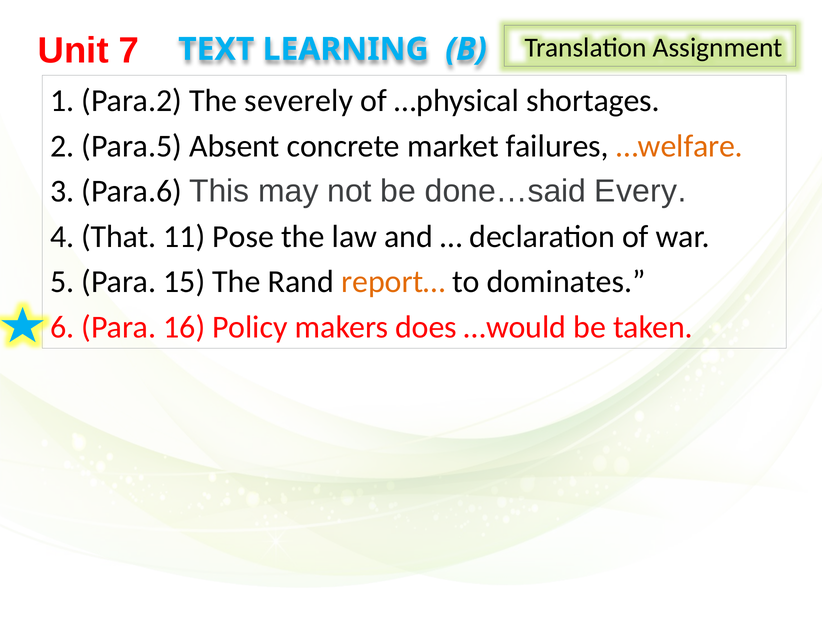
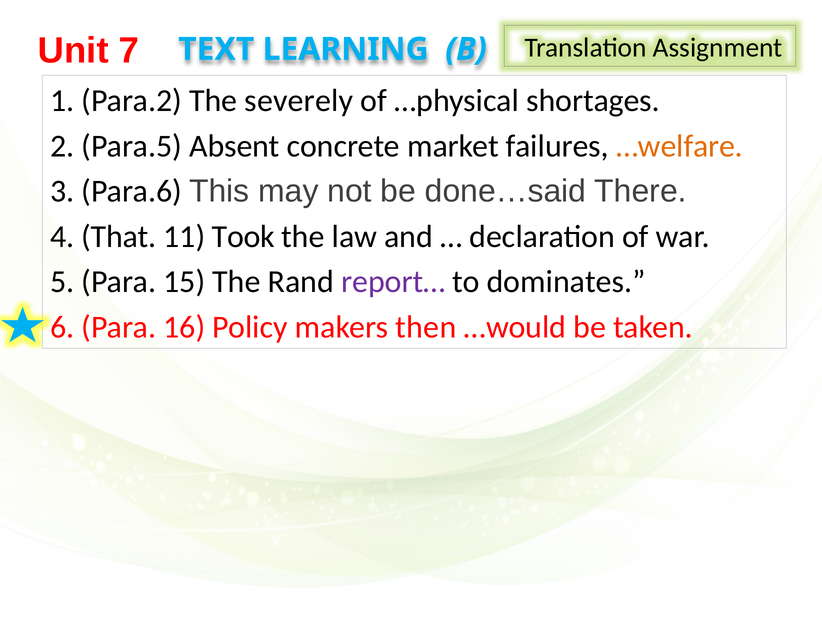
Every: Every -> There (641, 191)
Pose: Pose -> Took (243, 236)
report… colour: orange -> purple (393, 282)
does: does -> then (426, 327)
